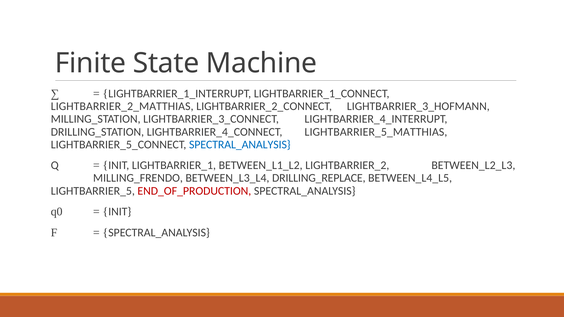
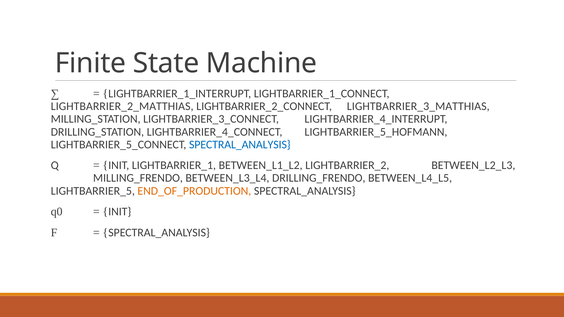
LIGHTBARRIER_3_HOFMANN: LIGHTBARRIER_3_HOFMANN -> LIGHTBARRIER_3_MATTHIAS (418, 106)
LIGHTBARRIER_5_MATTHIAS: LIGHTBARRIER_5_MATTHIAS -> LIGHTBARRIER_5_HOFMANN (376, 132)
DRILLING_REPLACE: DRILLING_REPLACE -> DRILLING_FRENDO (319, 178)
END_OF_PRODUCTION colour: red -> orange (194, 191)
